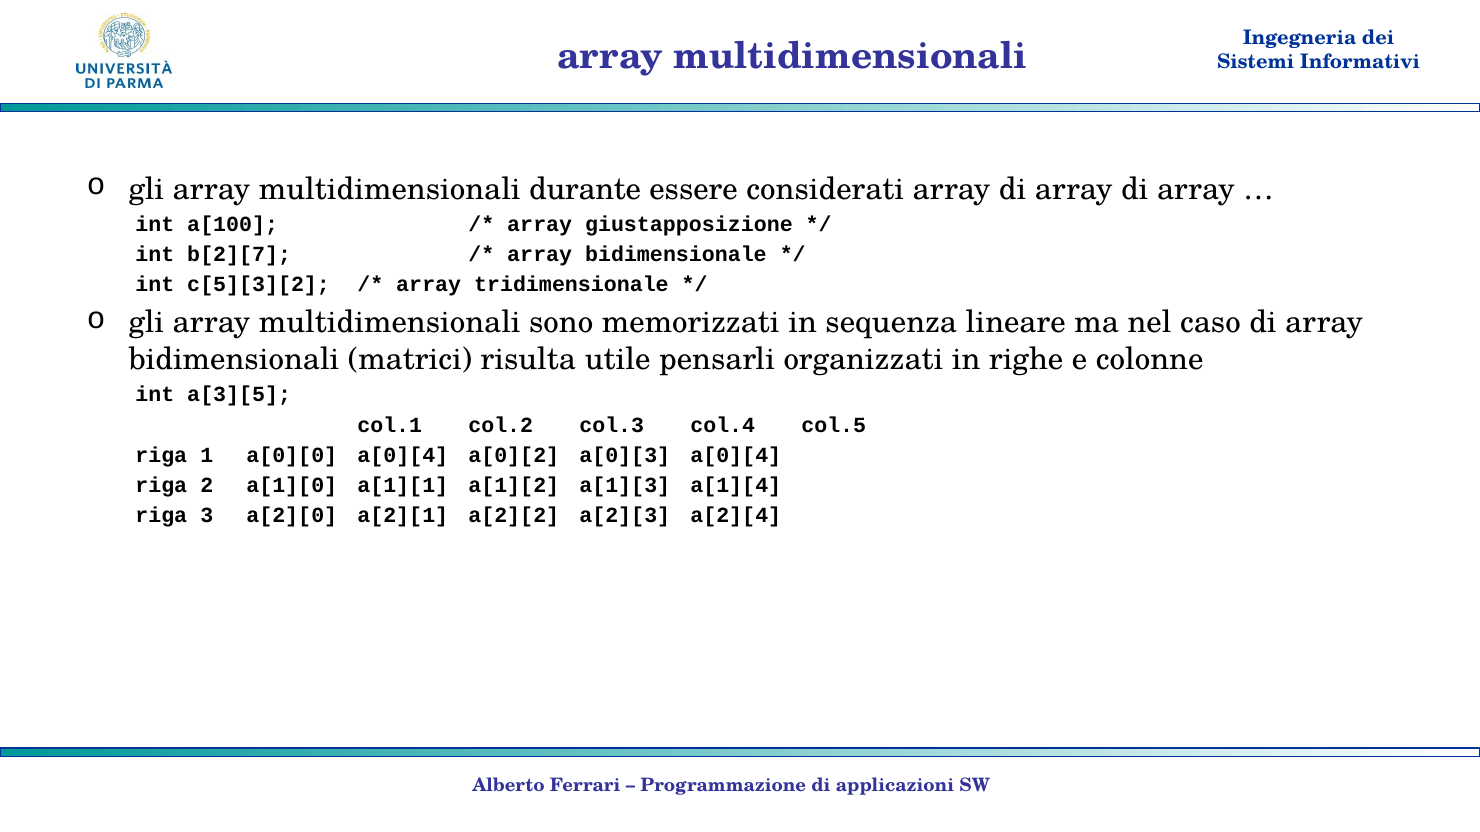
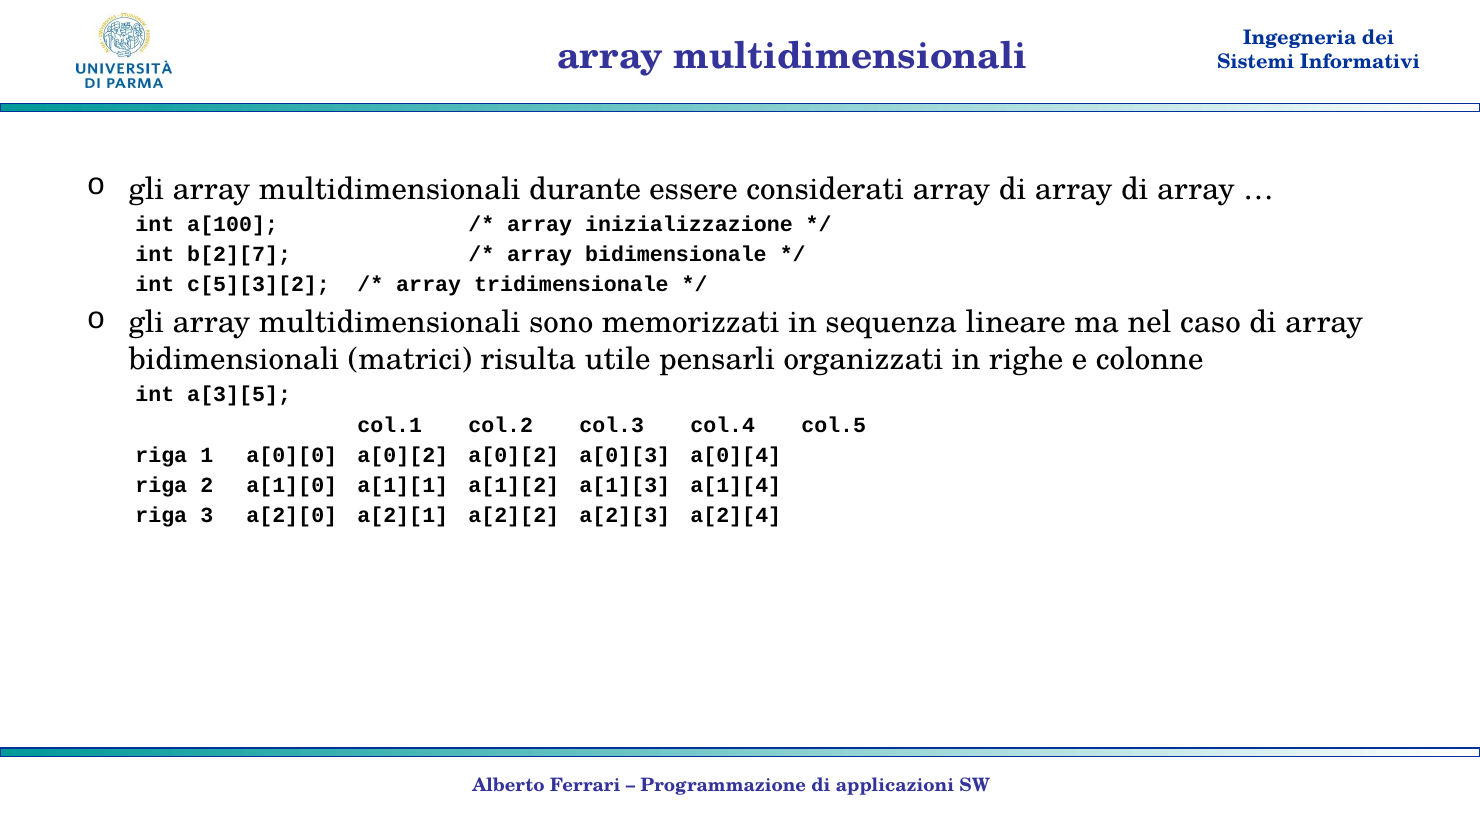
giustapposizione: giustapposizione -> inizializzazione (689, 224)
a[0][0 a[0][4: a[0][4 -> a[0][2 (403, 456)
